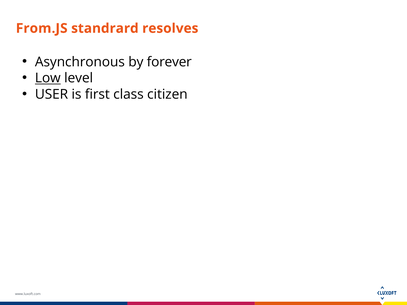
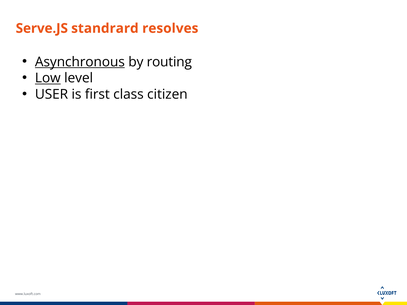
From.JS: From.JS -> Serve.JS (42, 28)
Asynchronous underline: none -> present (80, 62)
forever: forever -> routing (169, 62)
